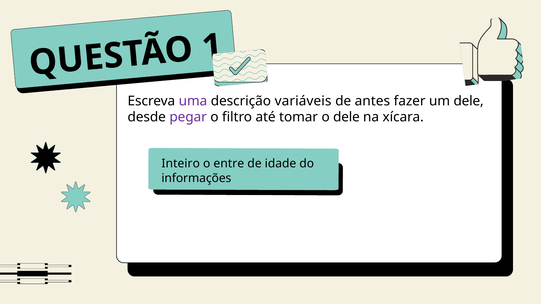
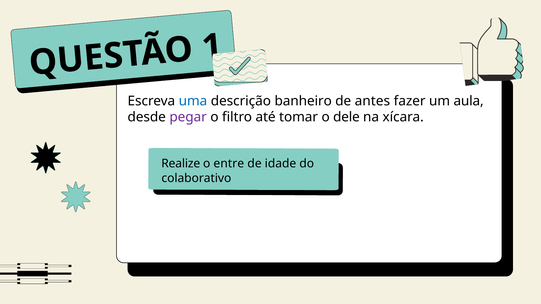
uma colour: purple -> blue (193, 101)
variáveis: variáveis -> banheiro (303, 101)
um dele: dele -> aula (469, 101)
Inteiro: Inteiro -> Realize (181, 164)
informações: informações -> colaborativo (196, 178)
